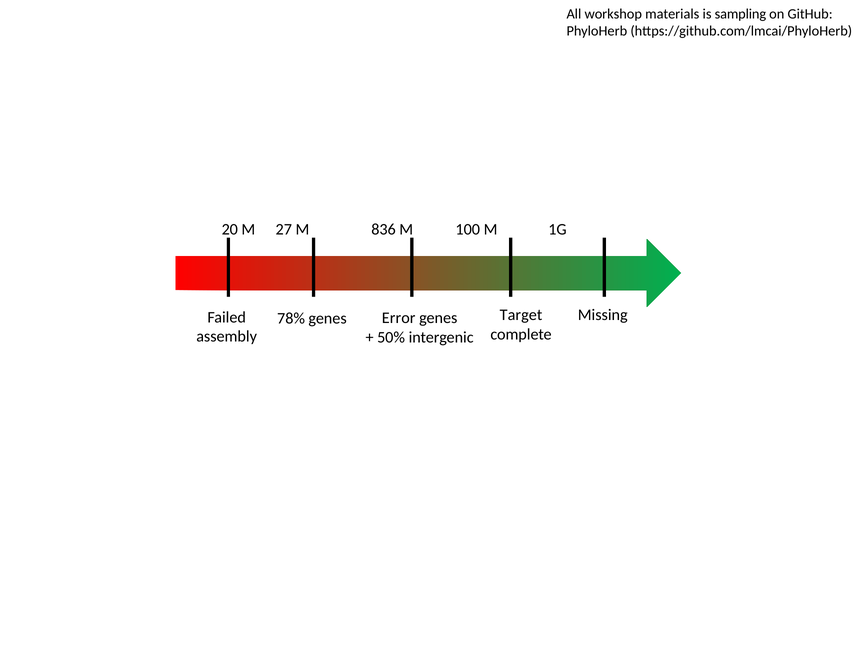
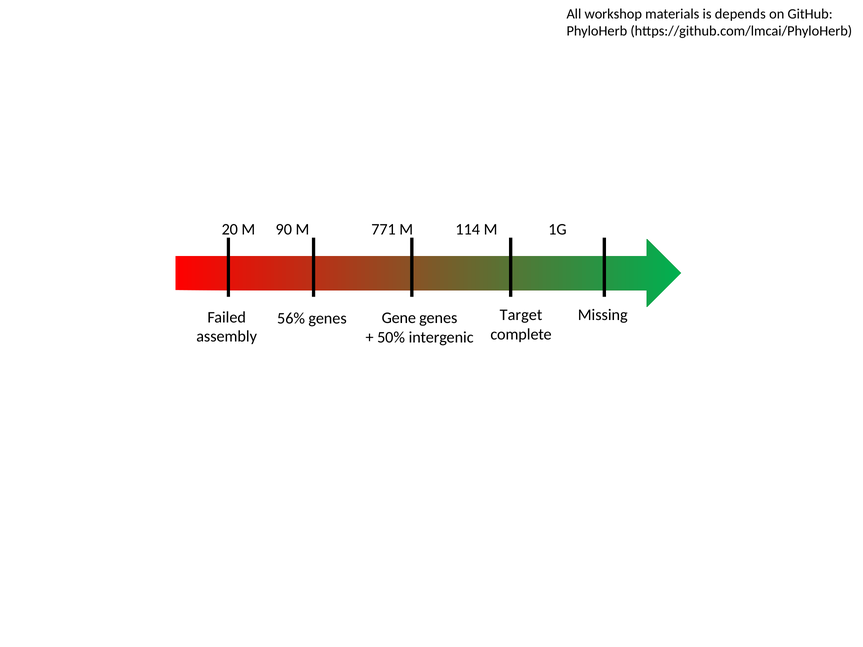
sampling: sampling -> depends (740, 14)
27: 27 -> 90 (284, 229)
836: 836 -> 771 (384, 229)
100: 100 -> 114 (468, 229)
78%: 78% -> 56% (291, 319)
Error: Error -> Gene (399, 318)
